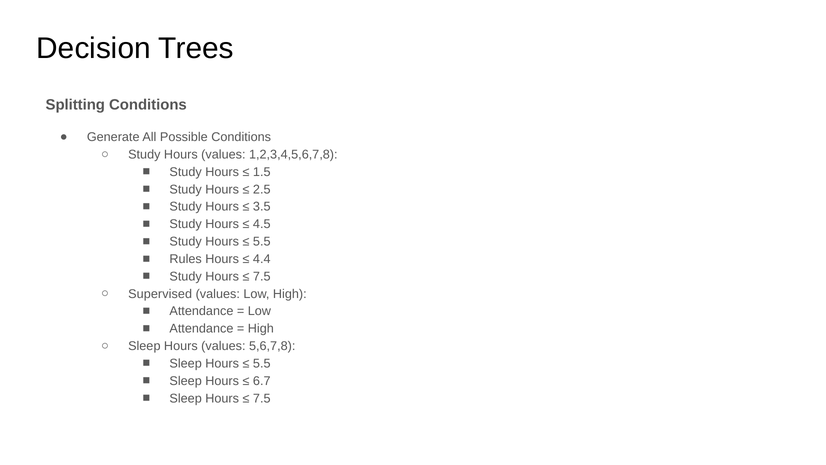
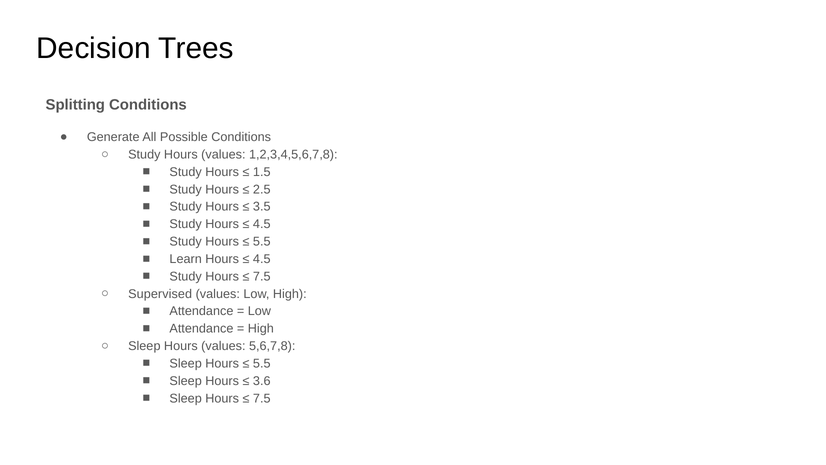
Rules: Rules -> Learn (186, 259)
4.4: 4.4 -> 4.5 (262, 259)
6.7: 6.7 -> 3.6 (262, 381)
